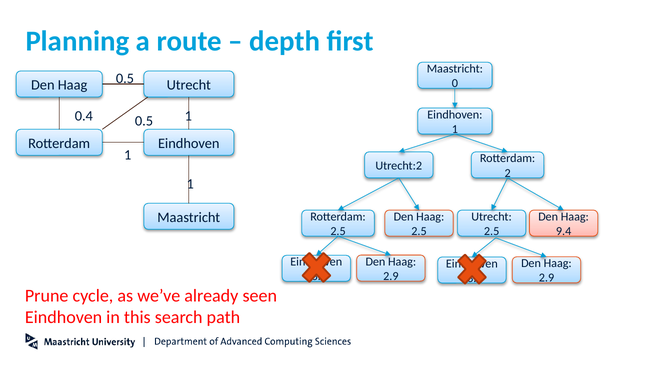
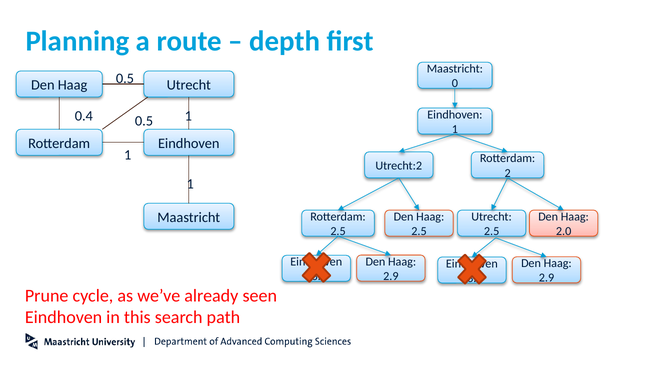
9.4: 9.4 -> 2.0 (564, 231)
